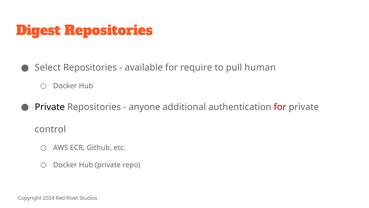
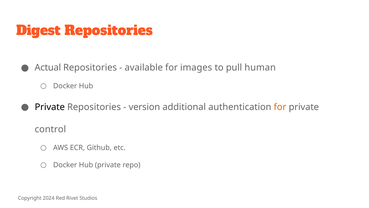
Select: Select -> Actual (48, 67)
require: require -> images (196, 67)
anyone: anyone -> version (144, 107)
for colour: red -> orange (280, 107)
